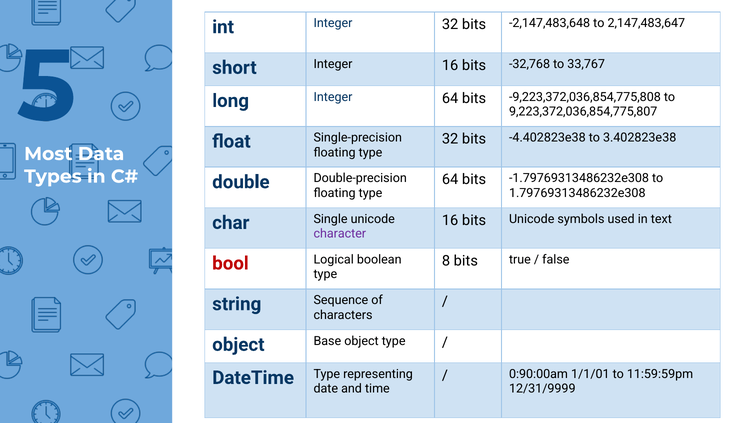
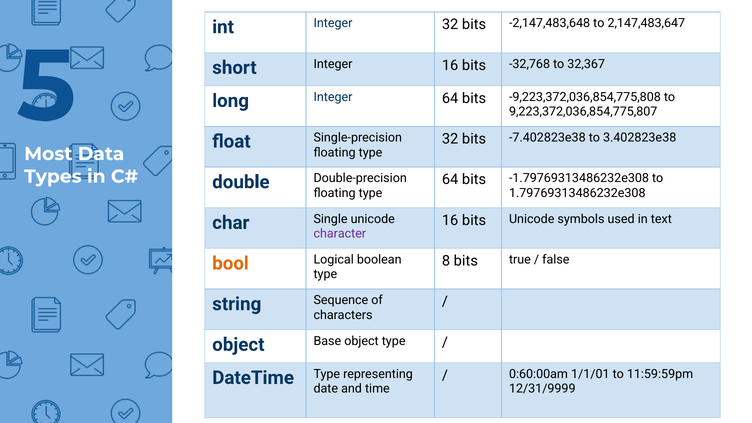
33,767: 33,767 -> 32,367 (586, 64)
-4.402823e38: -4.402823e38 -> -7.402823e38 (547, 138)
bool colour: red -> orange (231, 263)
0:90:00am: 0:90:00am -> 0:60:00am (538, 374)
